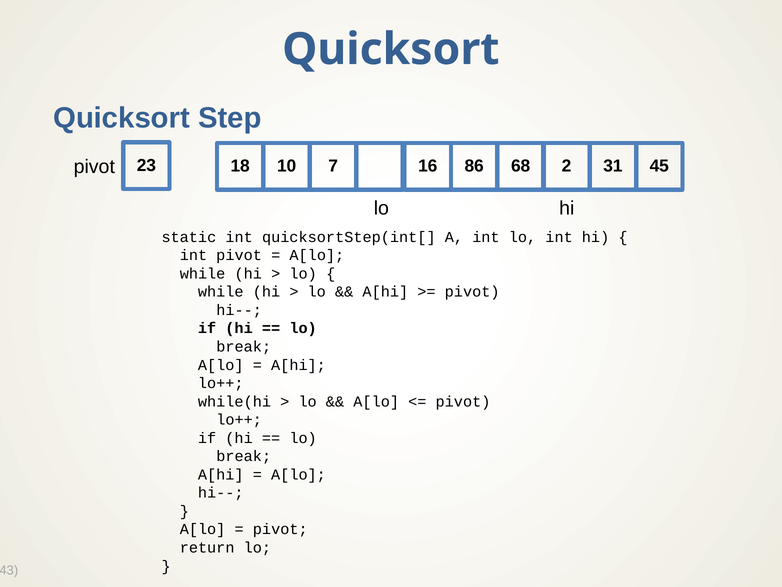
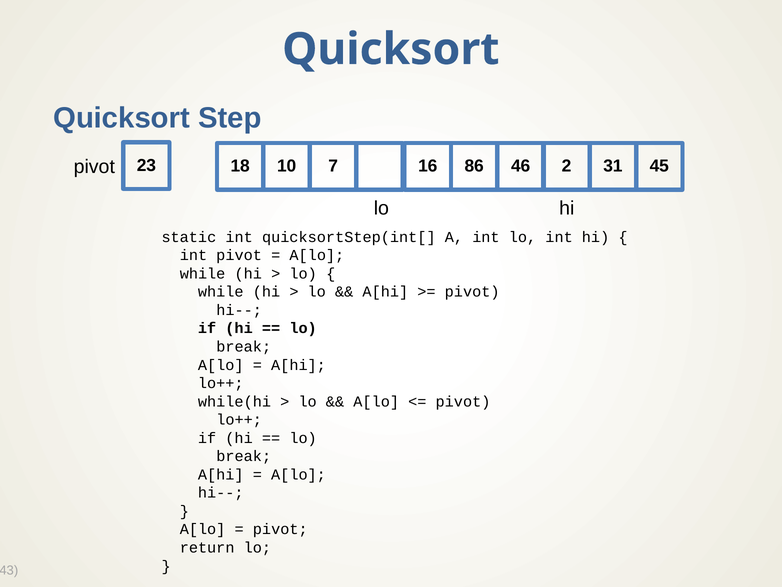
68: 68 -> 46 (521, 166)
